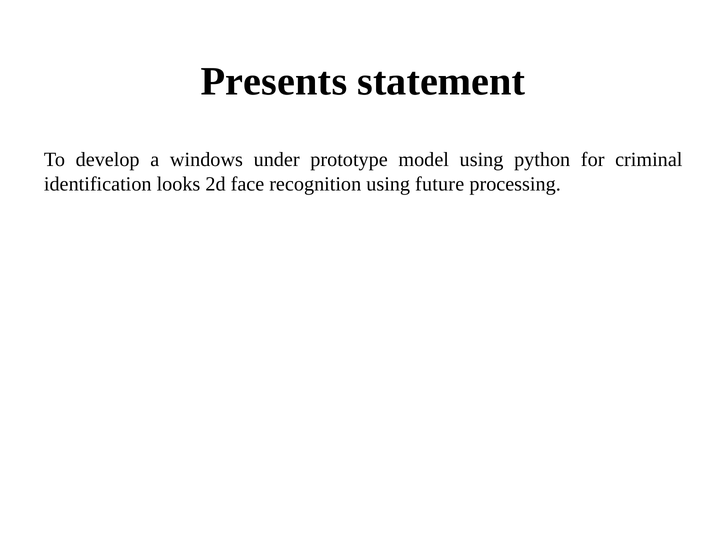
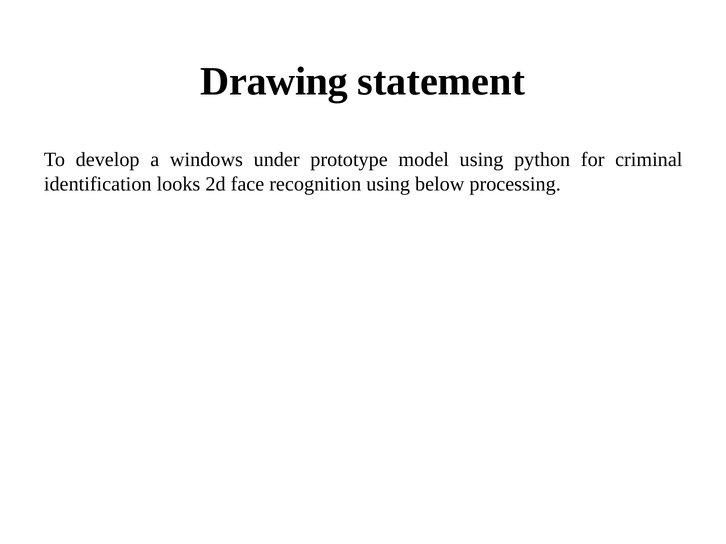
Presents: Presents -> Drawing (274, 81)
future: future -> below (440, 184)
